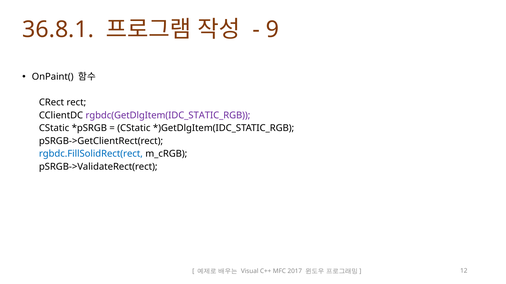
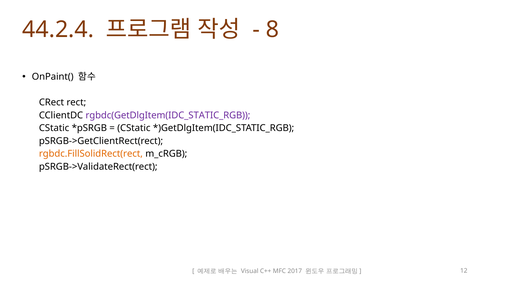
36.8.1: 36.8.1 -> 44.2.4 (58, 30)
9: 9 -> 8 (272, 30)
rgbdc.FillSolidRect(rect colour: blue -> orange (91, 154)
